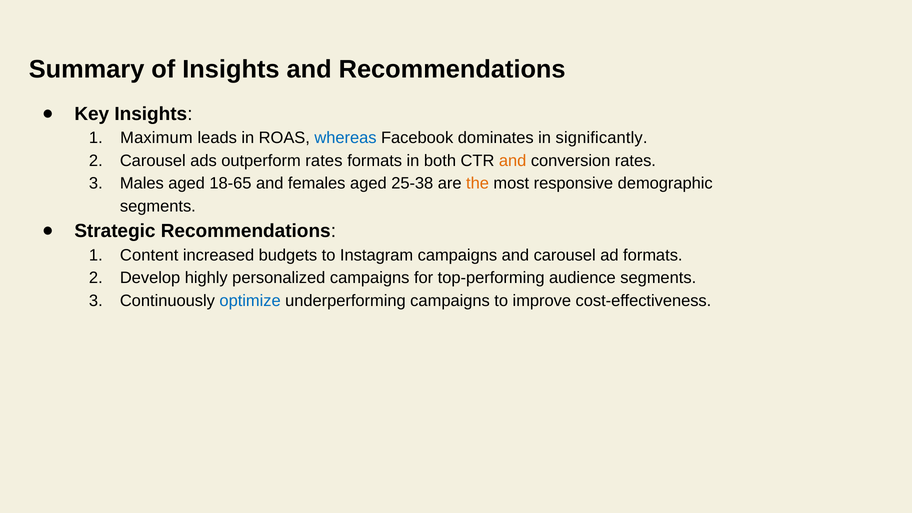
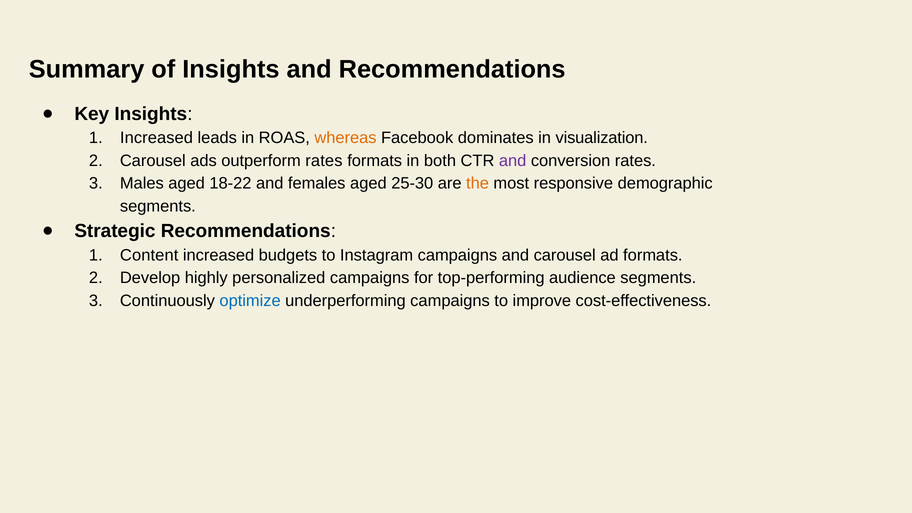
Maximum: Maximum -> Increased (156, 138)
whereas colour: blue -> orange (345, 138)
significantly: significantly -> visualization (602, 138)
and colour: orange -> purple (513, 161)
18-65: 18-65 -> 18-22 (230, 183)
25-38: 25-38 -> 25-30 (412, 183)
